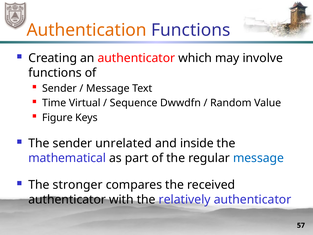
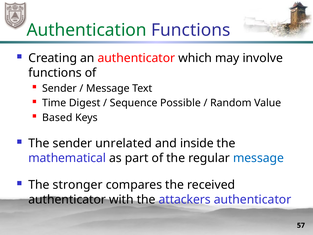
Authentication colour: orange -> green (87, 30)
Virtual: Virtual -> Digest (85, 103)
Dwwdfn: Dwwdfn -> Possible (180, 103)
Figure: Figure -> Based (57, 117)
relatively: relatively -> attackers (185, 199)
